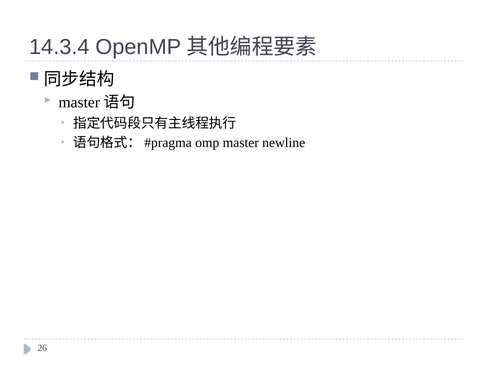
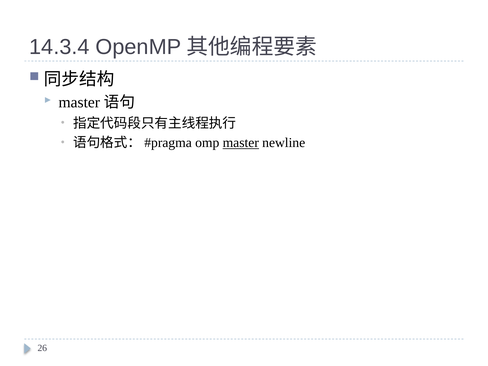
master underline: none -> present (241, 143)
